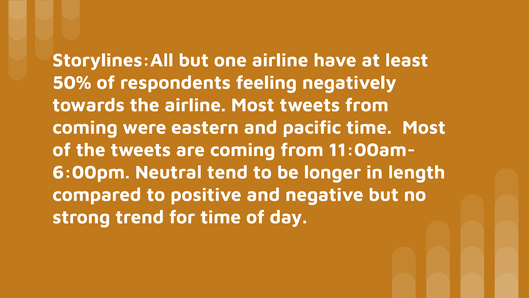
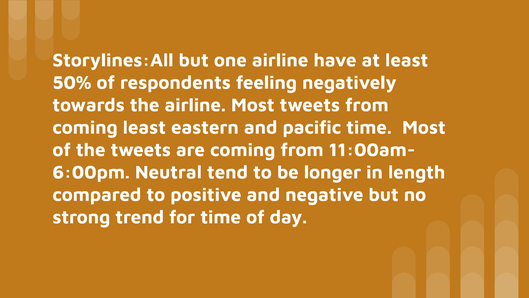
coming were: were -> least (144, 127)
